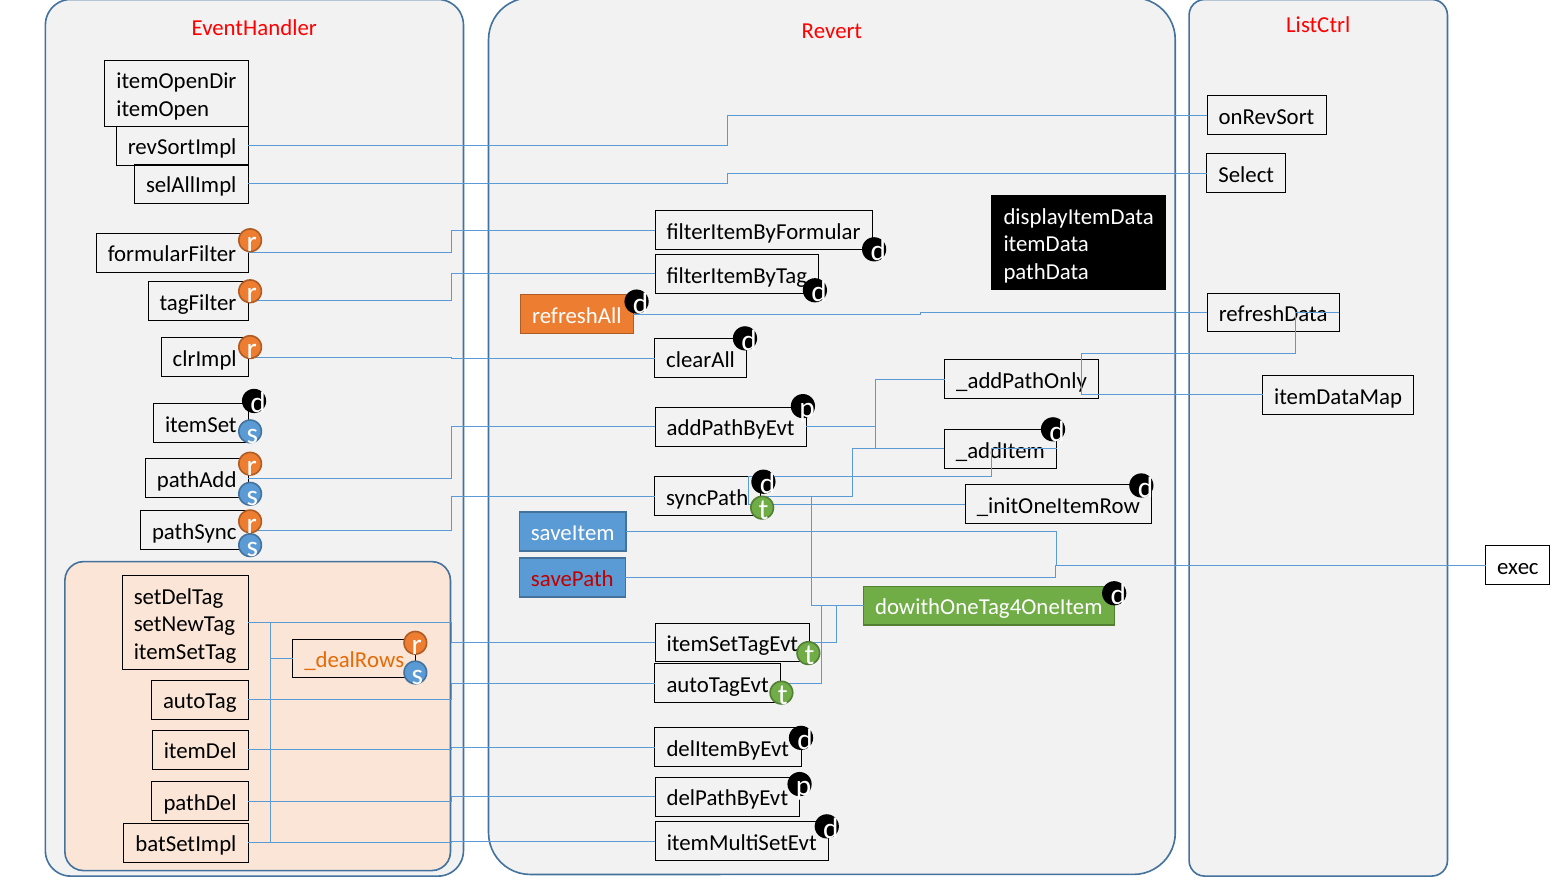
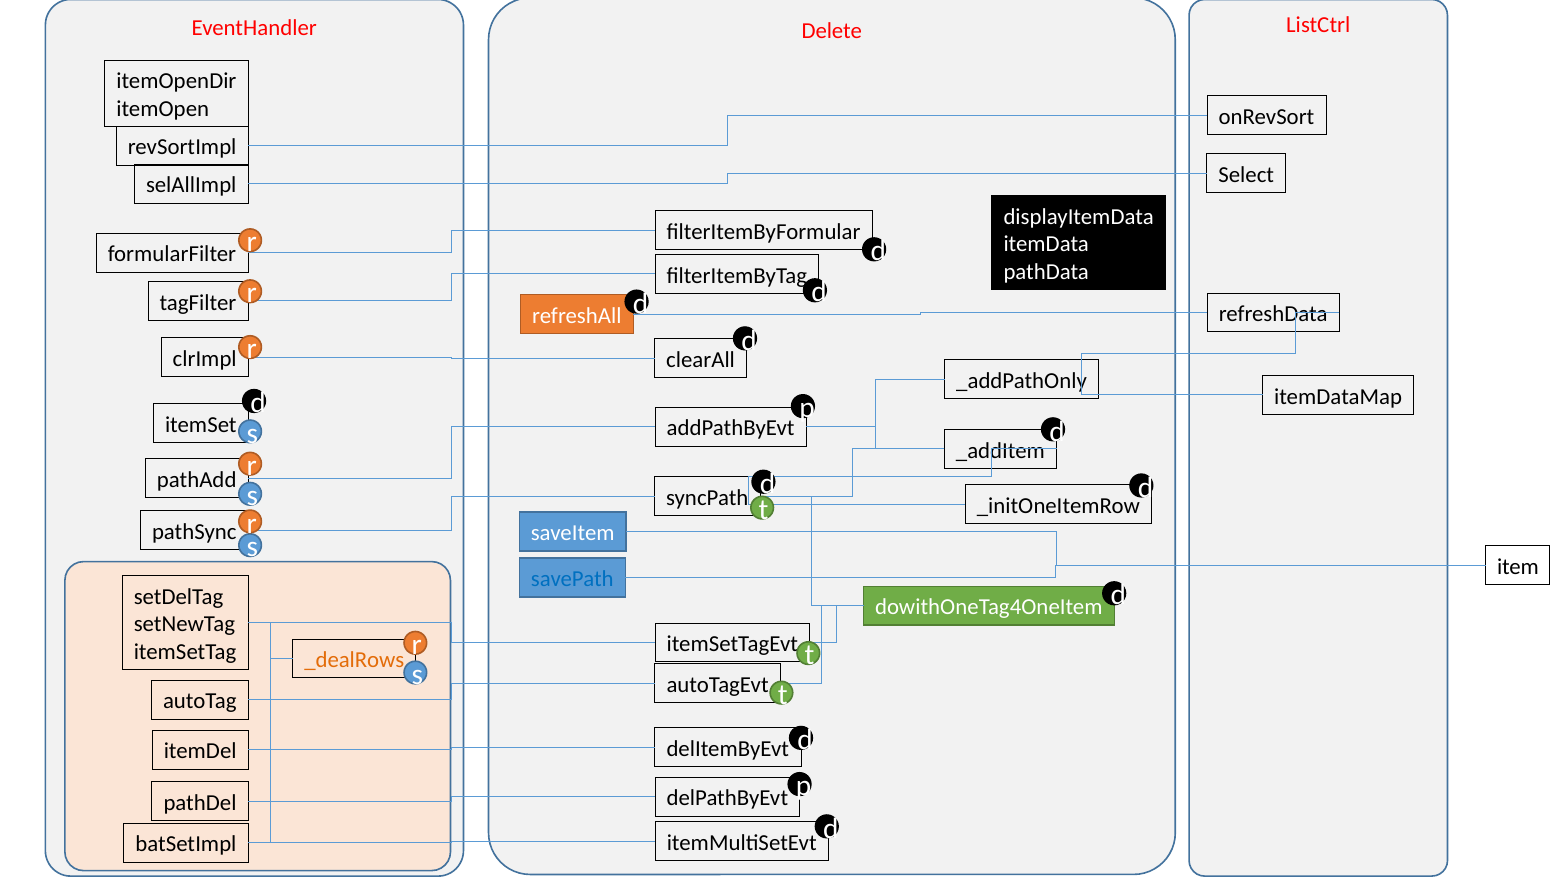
Revert: Revert -> Delete (832, 31)
exec: exec -> item (1518, 567)
savePath colour: red -> blue (572, 579)
